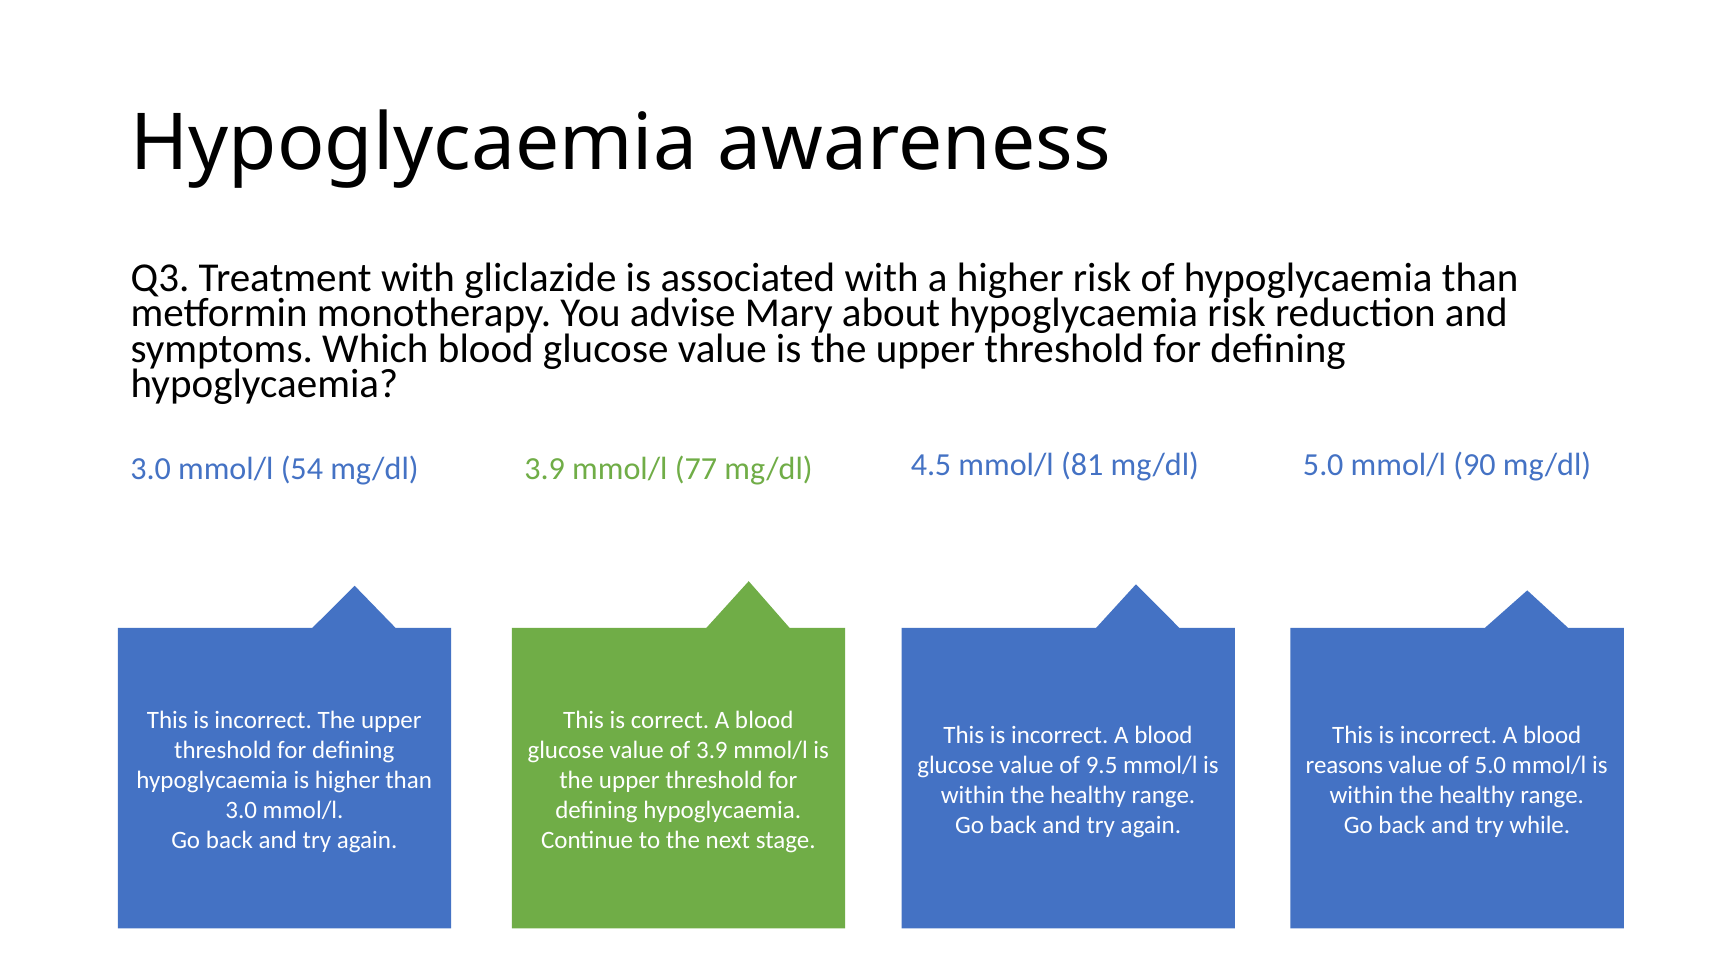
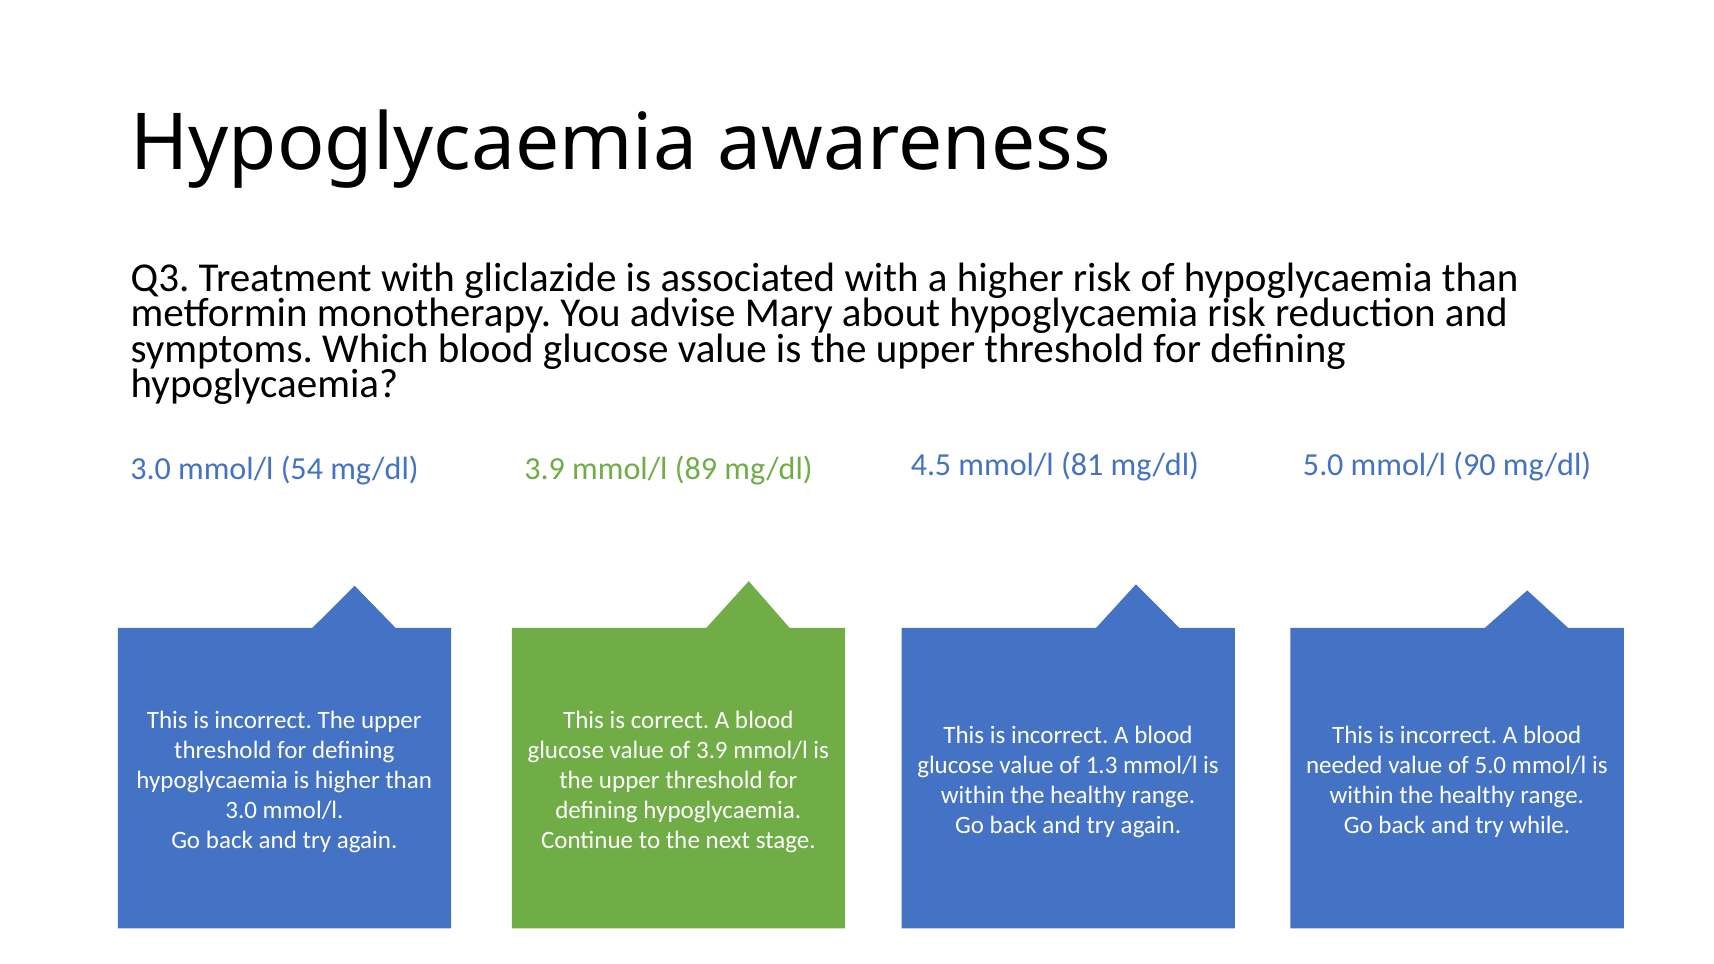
77: 77 -> 89 (696, 469)
9.5: 9.5 -> 1.3 (1102, 765)
reasons: reasons -> needed (1344, 765)
